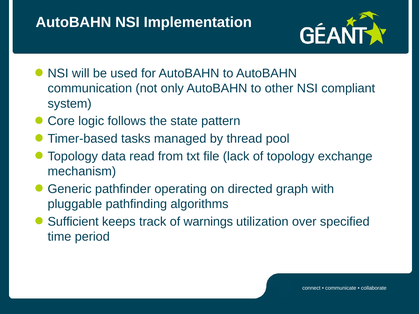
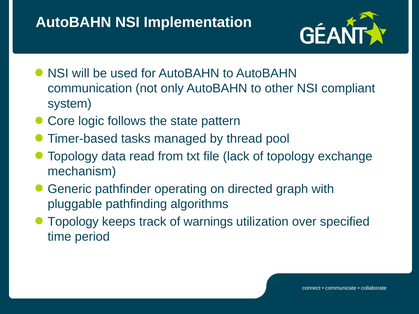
Sufficient: Sufficient -> Topology (73, 222)
